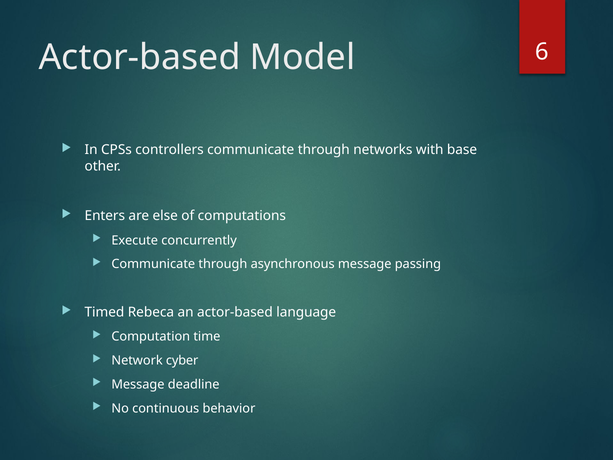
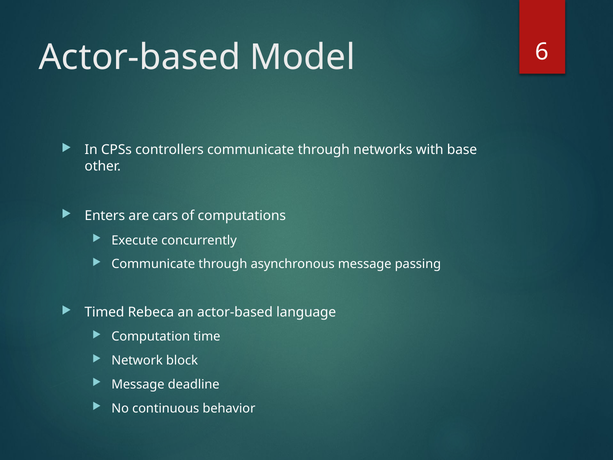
else: else -> cars (165, 216)
cyber: cyber -> block (182, 360)
